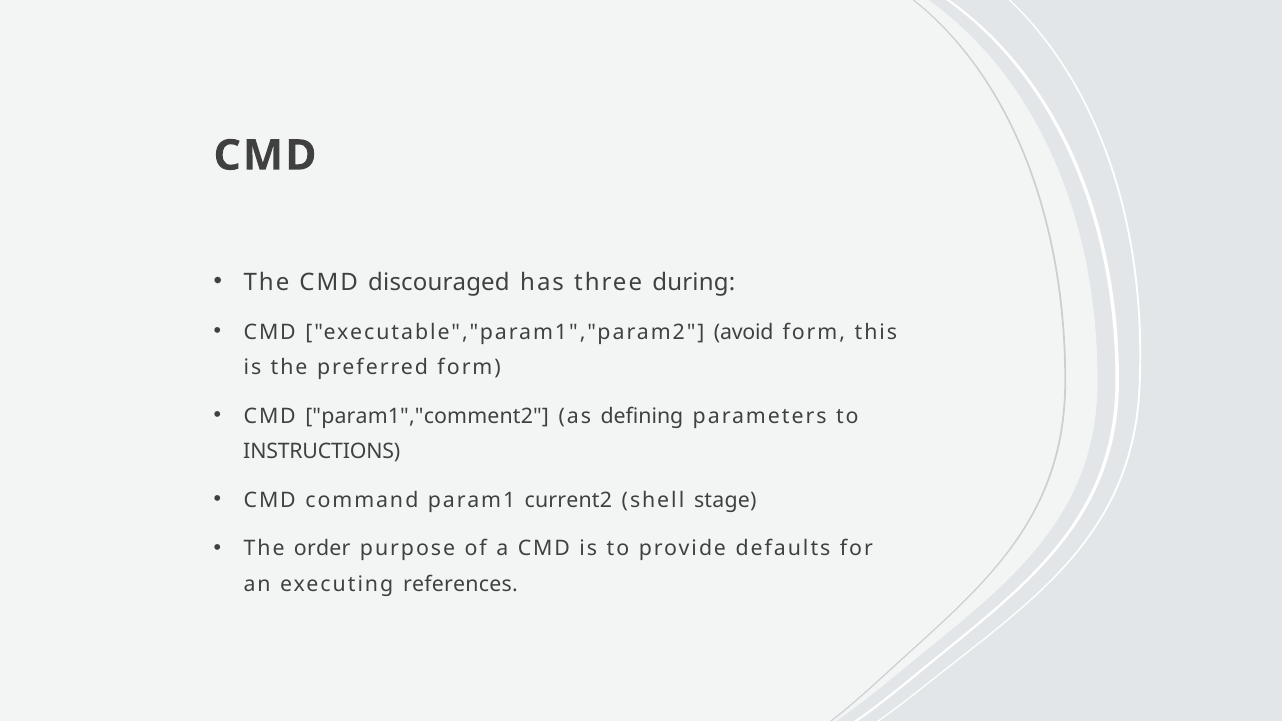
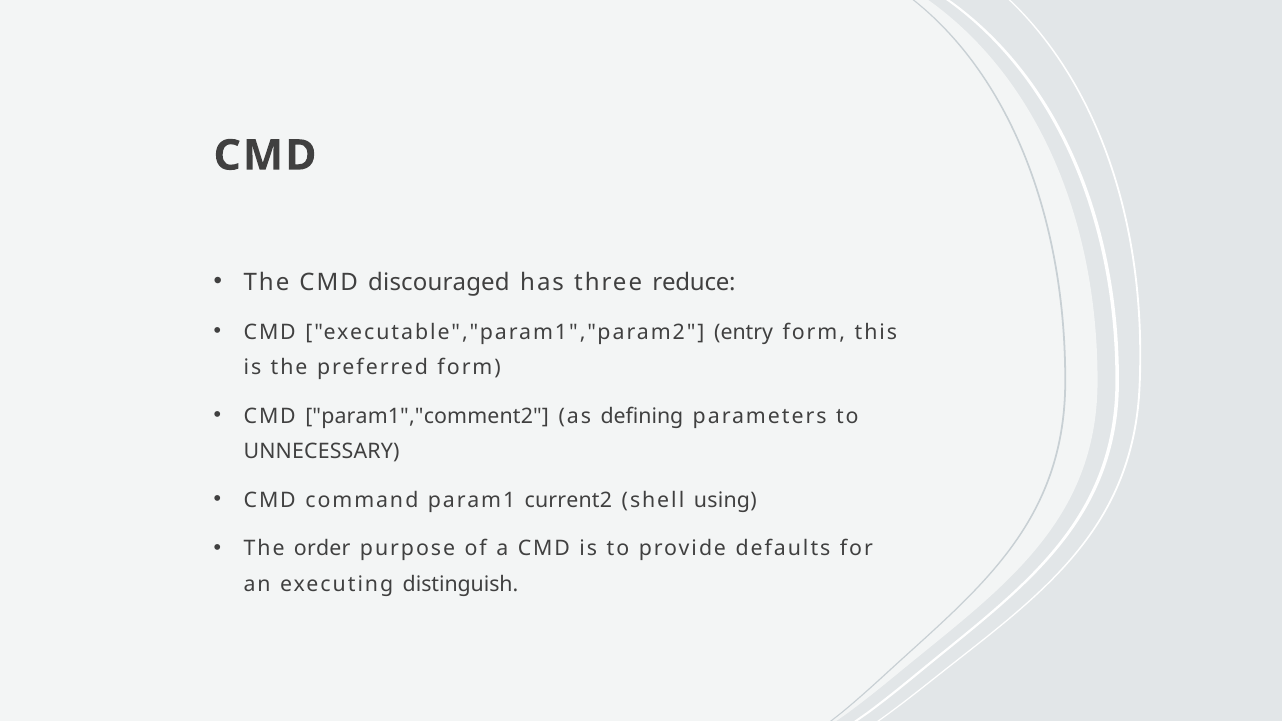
during: during -> reduce (694, 282)
avoid: avoid -> entry (744, 332)
INSTRUCTIONS: INSTRUCTIONS -> UNNECESSARY (322, 452)
stage: stage -> using (725, 500)
references: references -> distinguish (461, 584)
